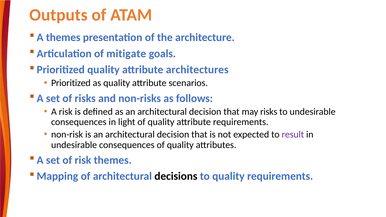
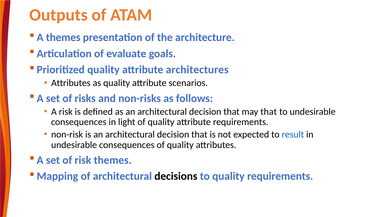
mitigate: mitigate -> evaluate (126, 54)
Prioritized: Prioritized -> Attributes (71, 83)
may risks: risks -> that (269, 112)
result colour: purple -> blue (293, 134)
